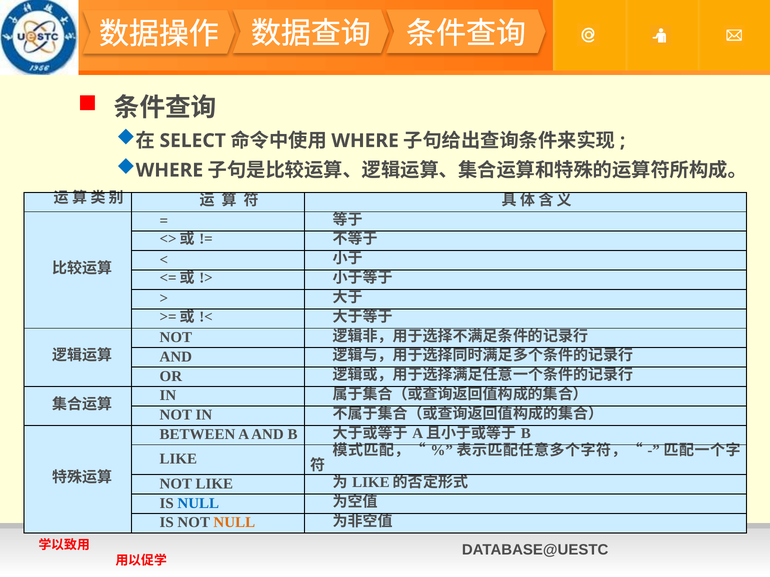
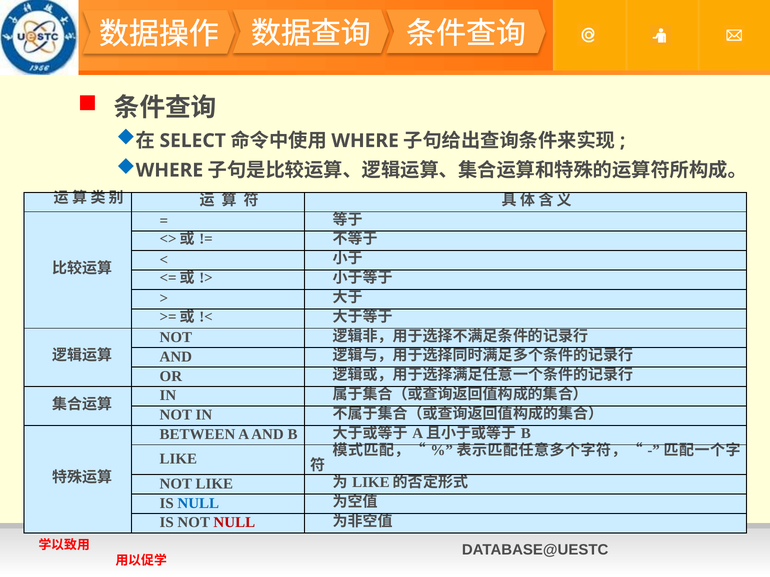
NULL colour: orange -> red (234, 523)
